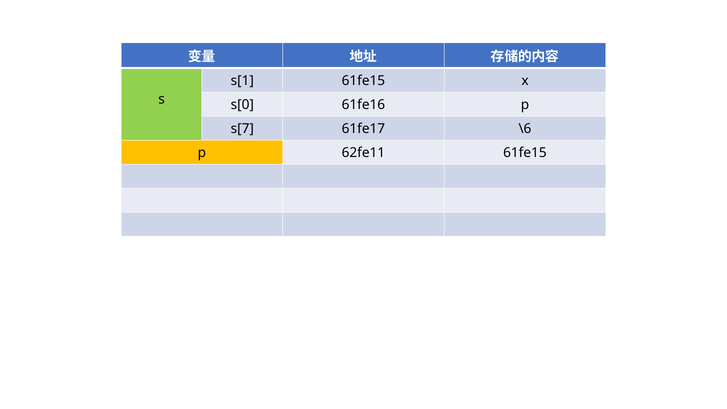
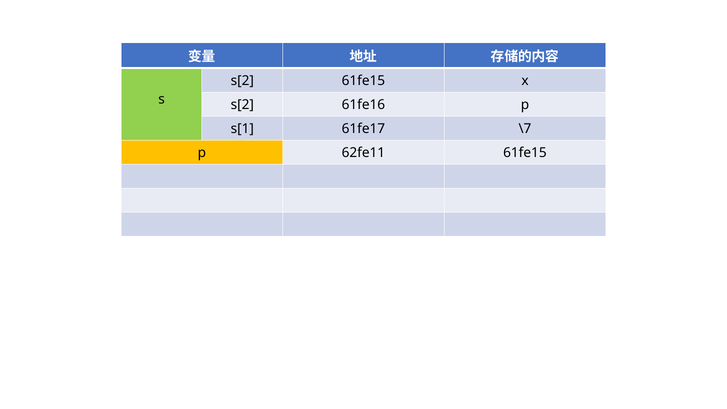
s[1: s[1 -> s[2 (242, 81)
s[0: s[0 -> s[2 (242, 105)
s[7: s[7 -> s[1 (242, 129)
\6: \6 -> \7 (525, 129)
